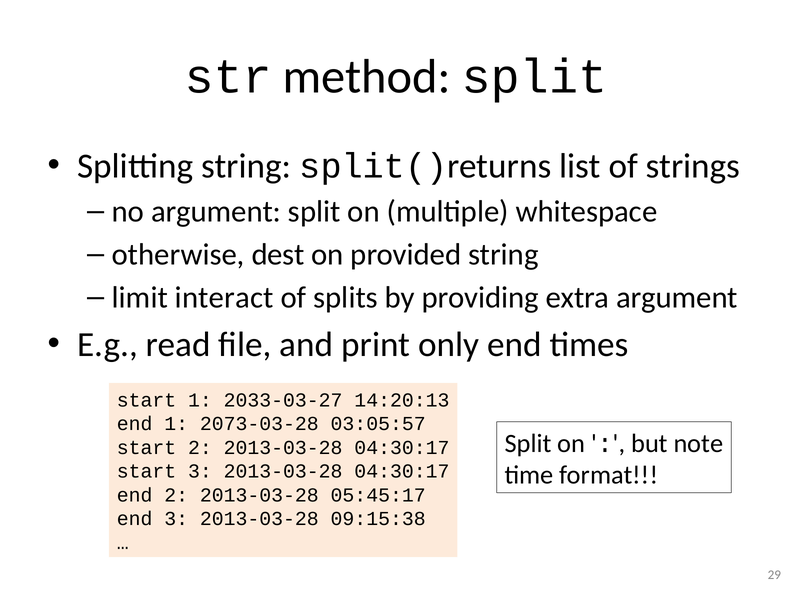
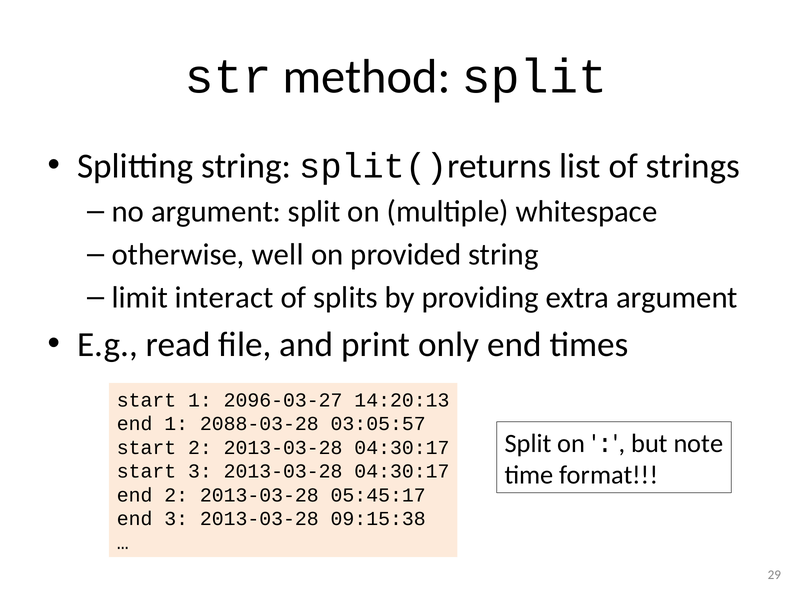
dest: dest -> well (278, 255)
2033-03-27: 2033-03-27 -> 2096-03-27 (283, 400)
2073-03-28: 2073-03-28 -> 2088-03-28 (259, 424)
